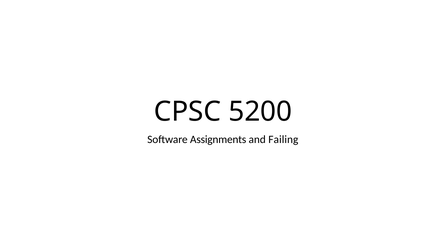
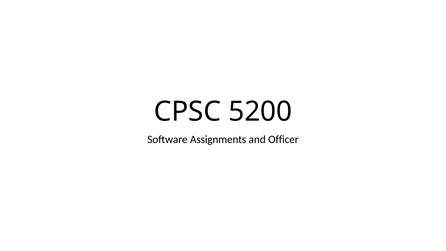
Failing: Failing -> Officer (283, 139)
